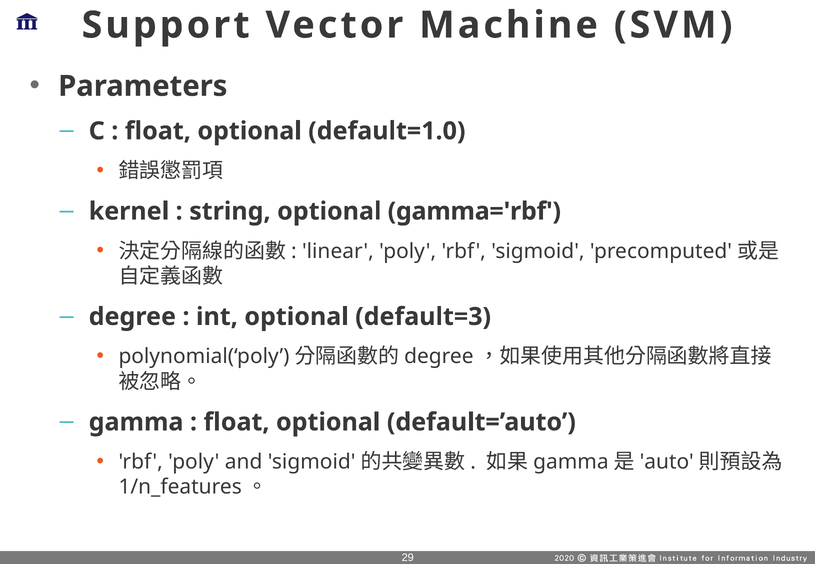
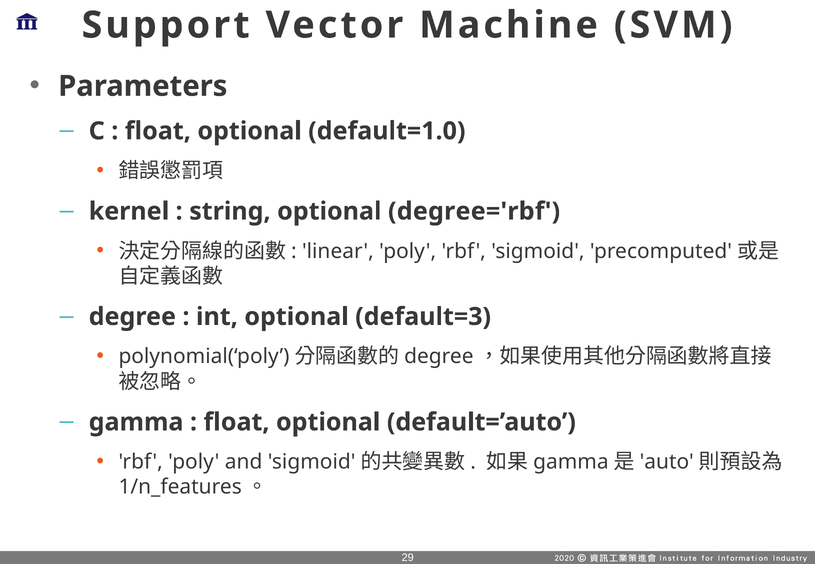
gamma='rbf: gamma='rbf -> degree='rbf (474, 211)
